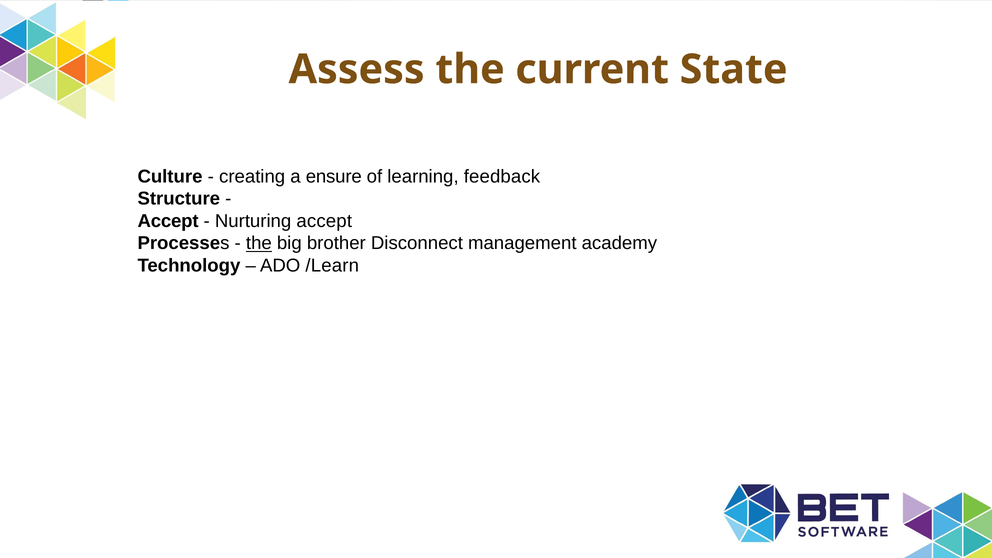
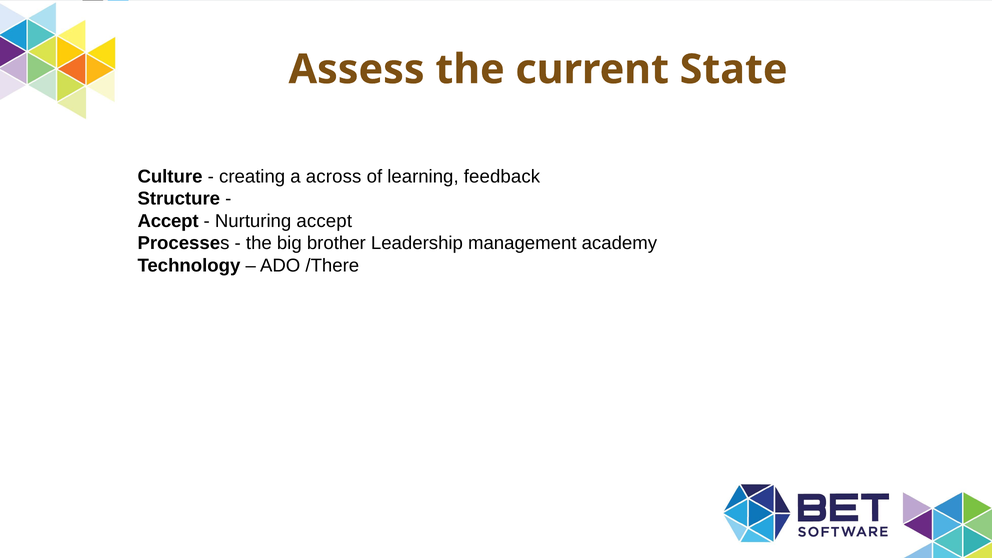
ensure: ensure -> across (334, 176)
the underline: present -> none (259, 243)
Disconnect: Disconnect -> Leadership (417, 243)
/Learn: /Learn -> /There (332, 266)
